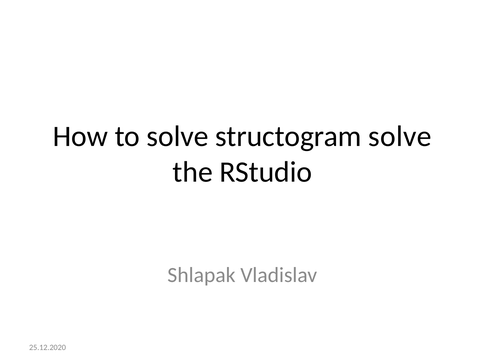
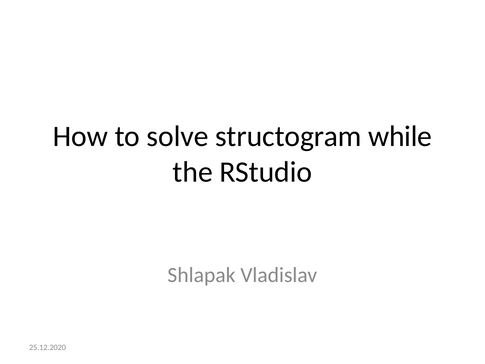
structogram solve: solve -> while (400, 136)
